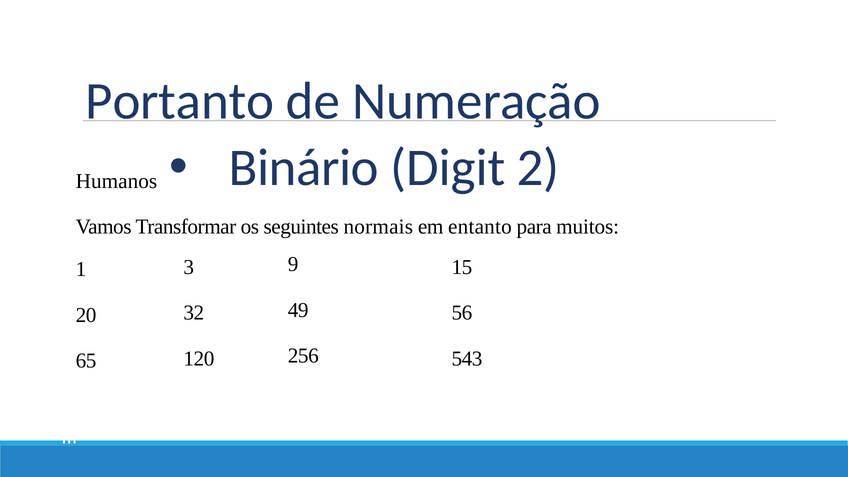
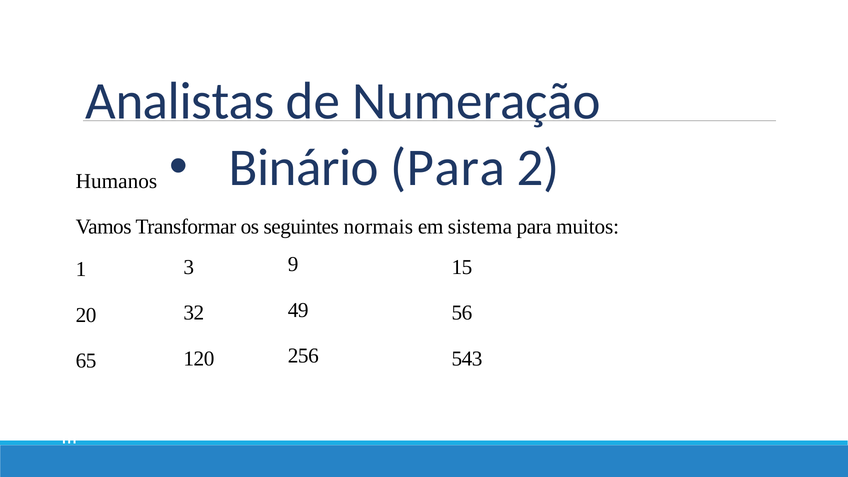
Portanto: Portanto -> Analistas (180, 101)
Binário Digit: Digit -> Para (448, 168)
entanto: entanto -> sistema (480, 227)
